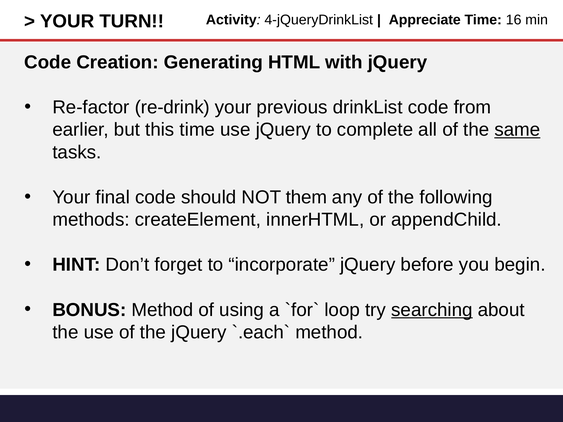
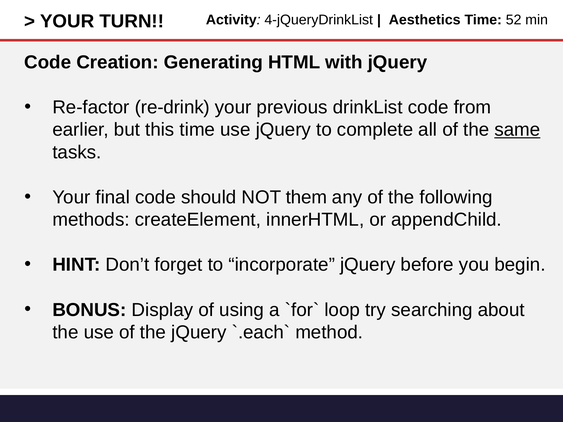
Appreciate: Appreciate -> Aesthetics (425, 20)
16: 16 -> 52 (514, 20)
BONUS Method: Method -> Display (162, 310)
searching underline: present -> none (432, 310)
